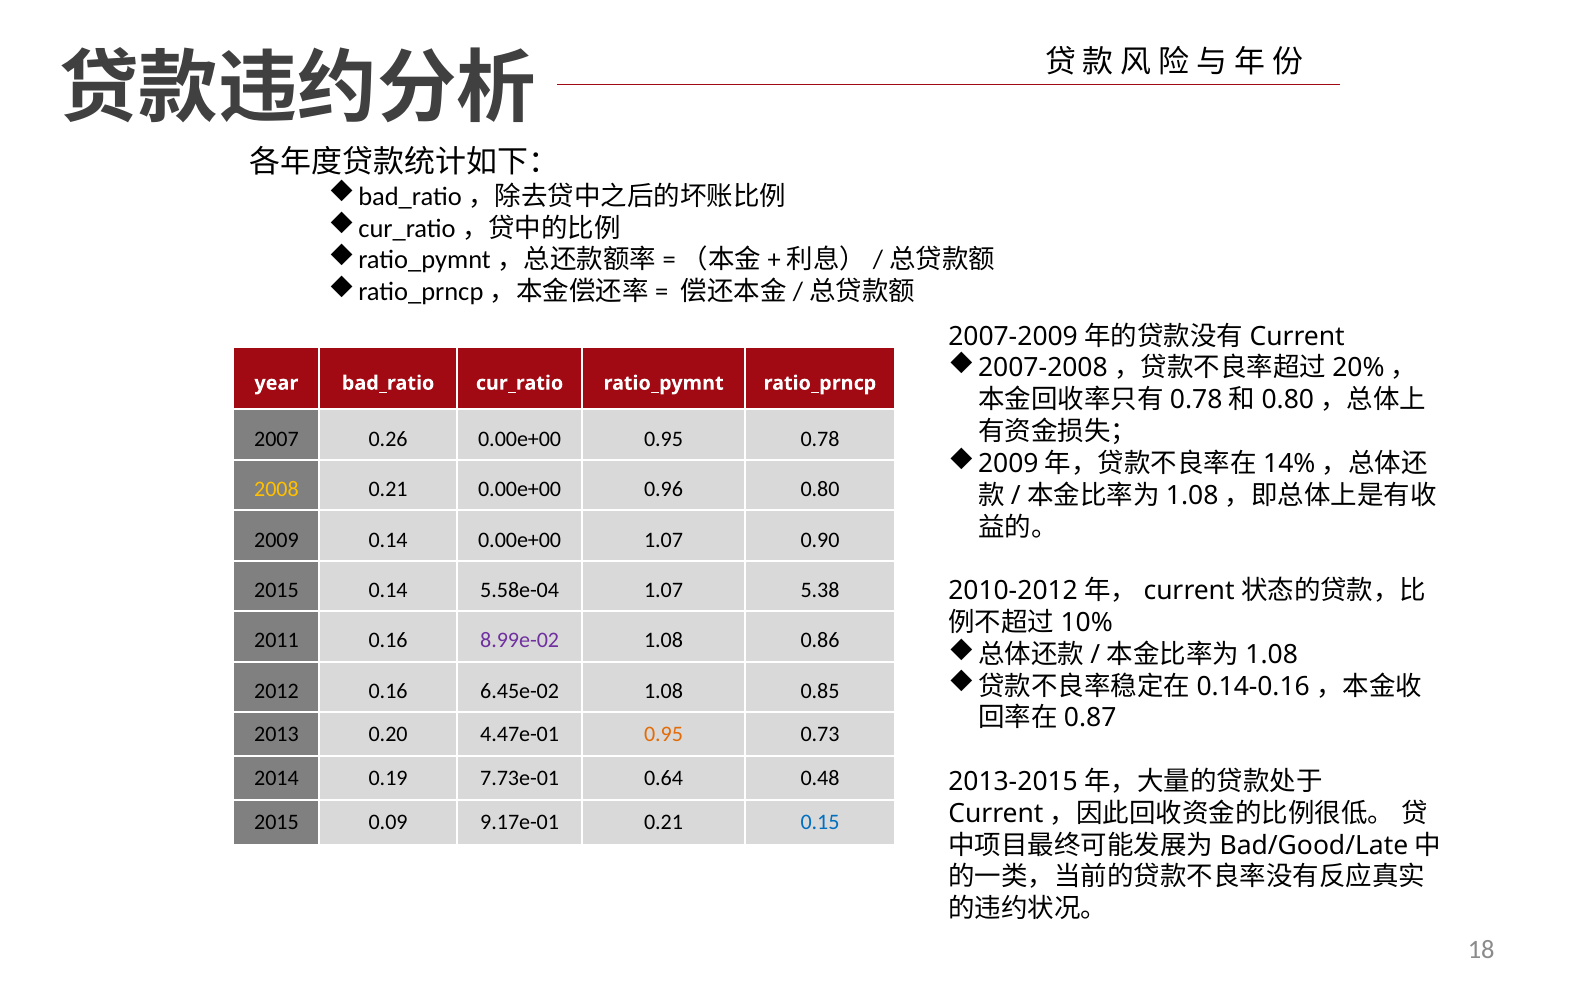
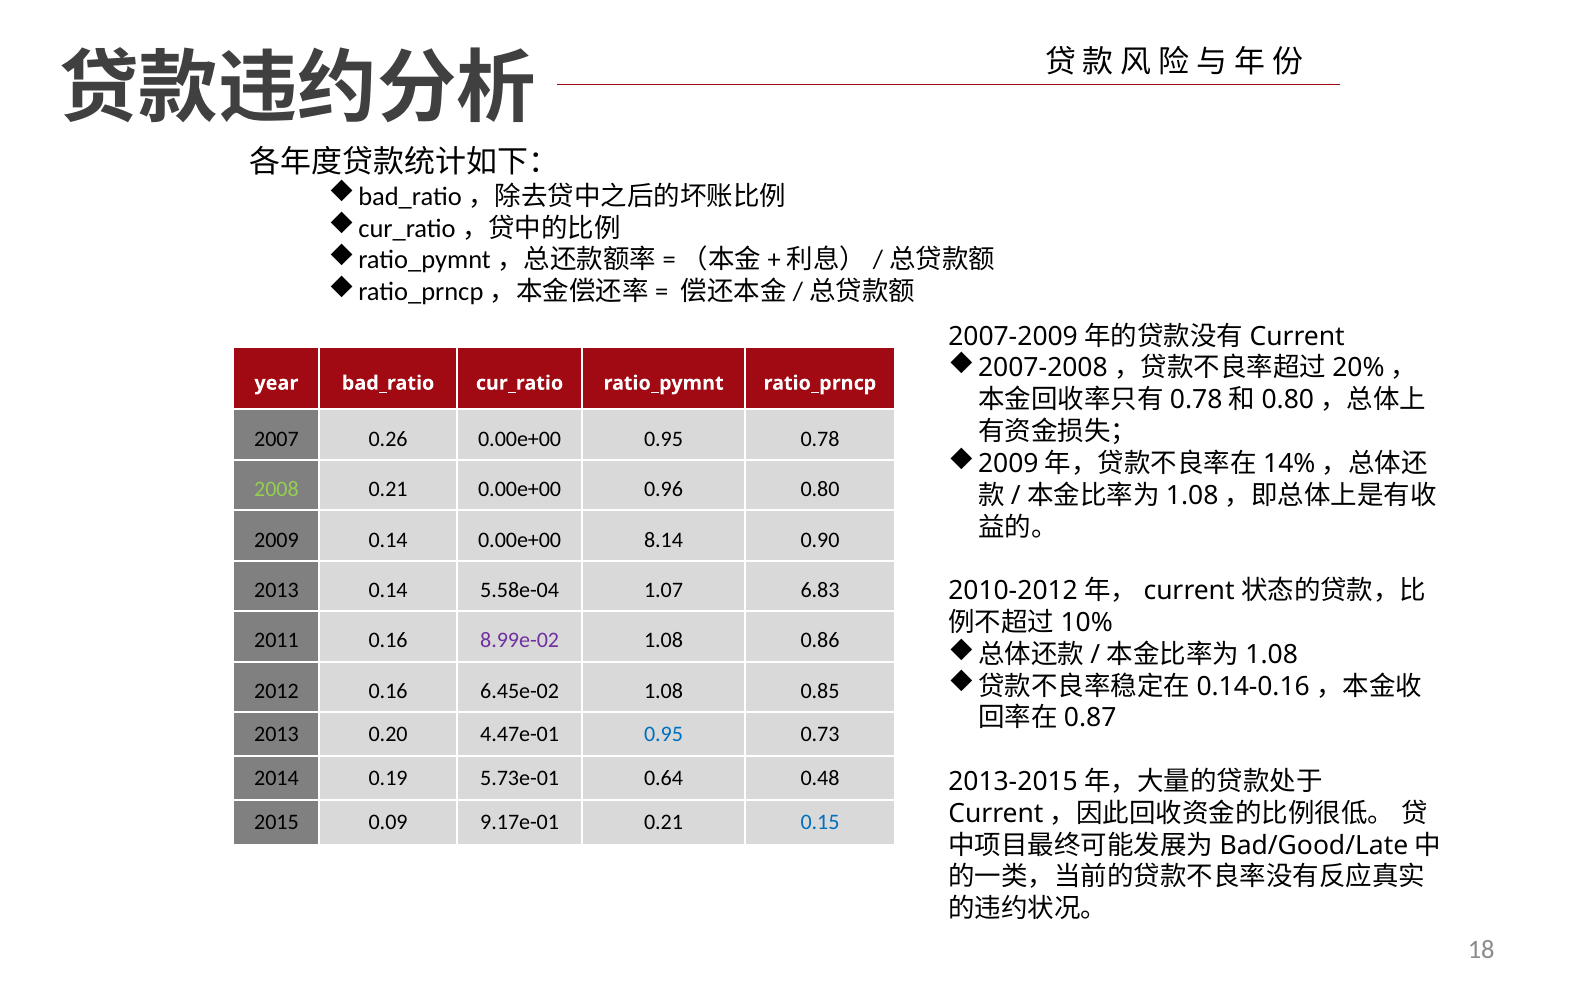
2008 colour: yellow -> light green (276, 489)
0.00e+00 1.07: 1.07 -> 8.14 (664, 540)
2015: 2015 -> 2013 (276, 590)
5.38: 5.38 -> 6.83 (820, 590)
0.95 colour: orange -> blue (664, 734)
7.73e-01: 7.73e-01 -> 5.73e-01 (520, 778)
